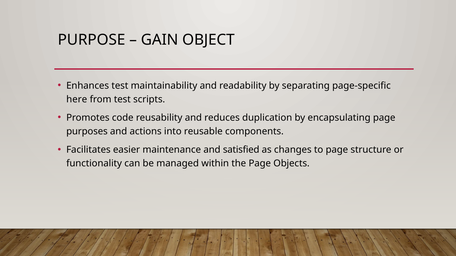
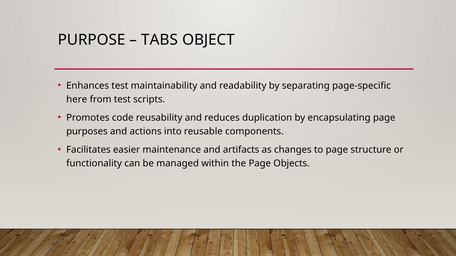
GAIN: GAIN -> TABS (159, 40)
satisfied: satisfied -> artifacts (241, 150)
